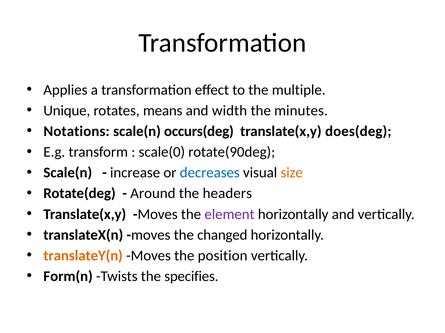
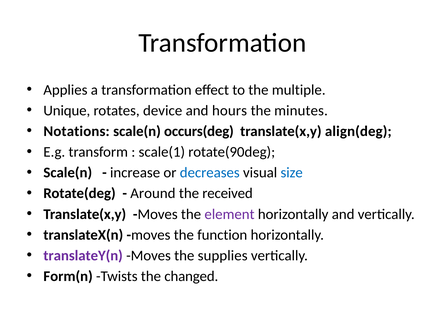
means: means -> device (163, 111)
width: width -> hours (229, 111)
does(deg: does(deg -> align(deg (358, 132)
scale(0: scale(0 -> scale(1 (162, 152)
size colour: orange -> blue (292, 173)
headers: headers -> received (228, 194)
changed: changed -> function (222, 235)
translateY(n colour: orange -> purple (83, 256)
position: position -> supplies (223, 256)
specifies: specifies -> changed (191, 277)
